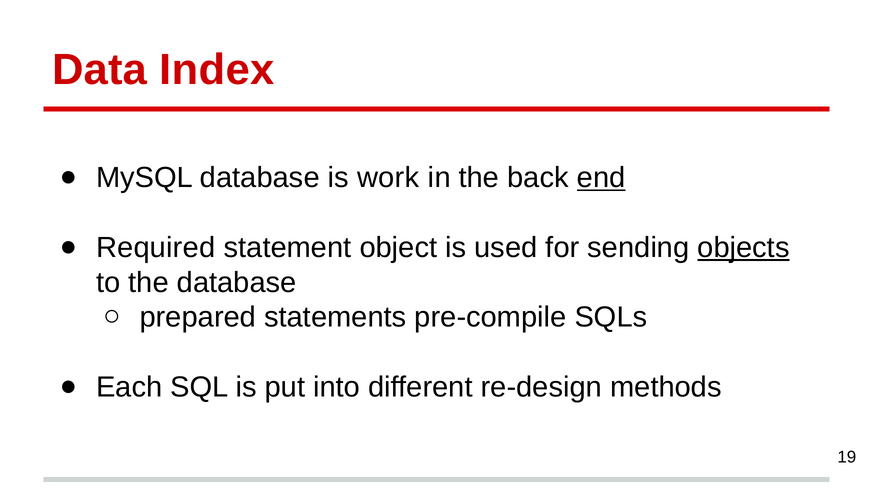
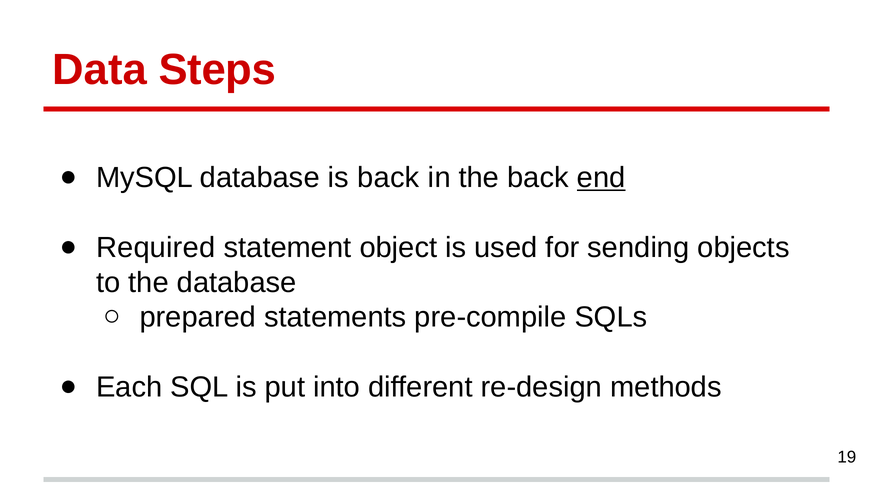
Index: Index -> Steps (217, 70)
is work: work -> back (388, 178)
objects underline: present -> none (744, 248)
